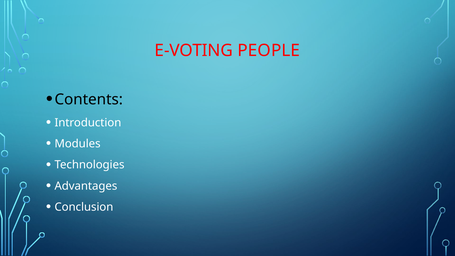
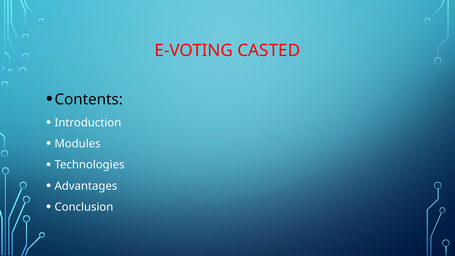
PEOPLE: PEOPLE -> CASTED (269, 51)
